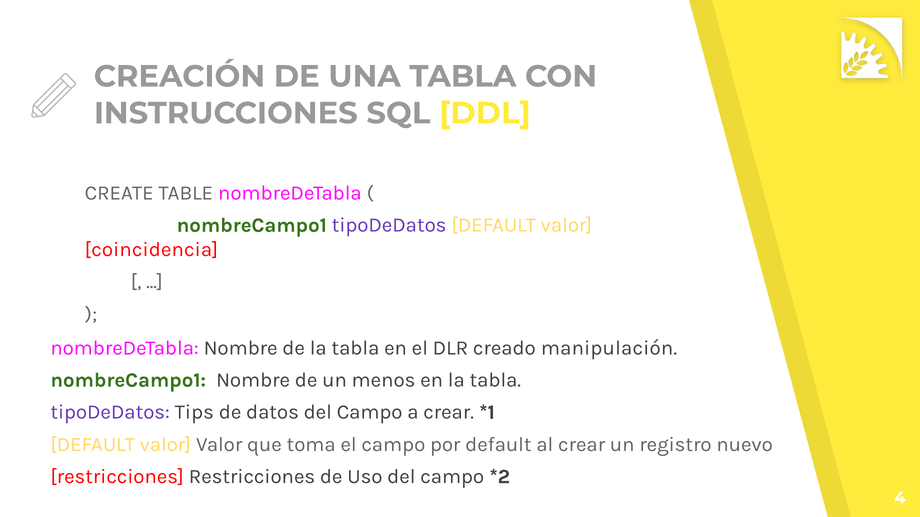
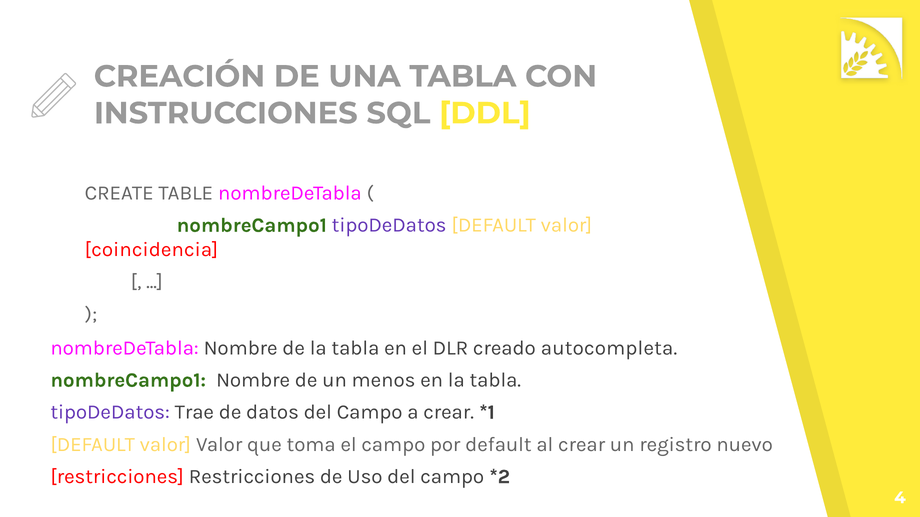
manipulación: manipulación -> autocompleta (609, 348)
Tips: Tips -> Trae (194, 413)
